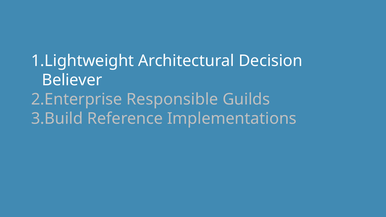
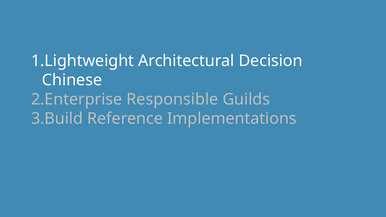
Believer: Believer -> Chinese (72, 80)
